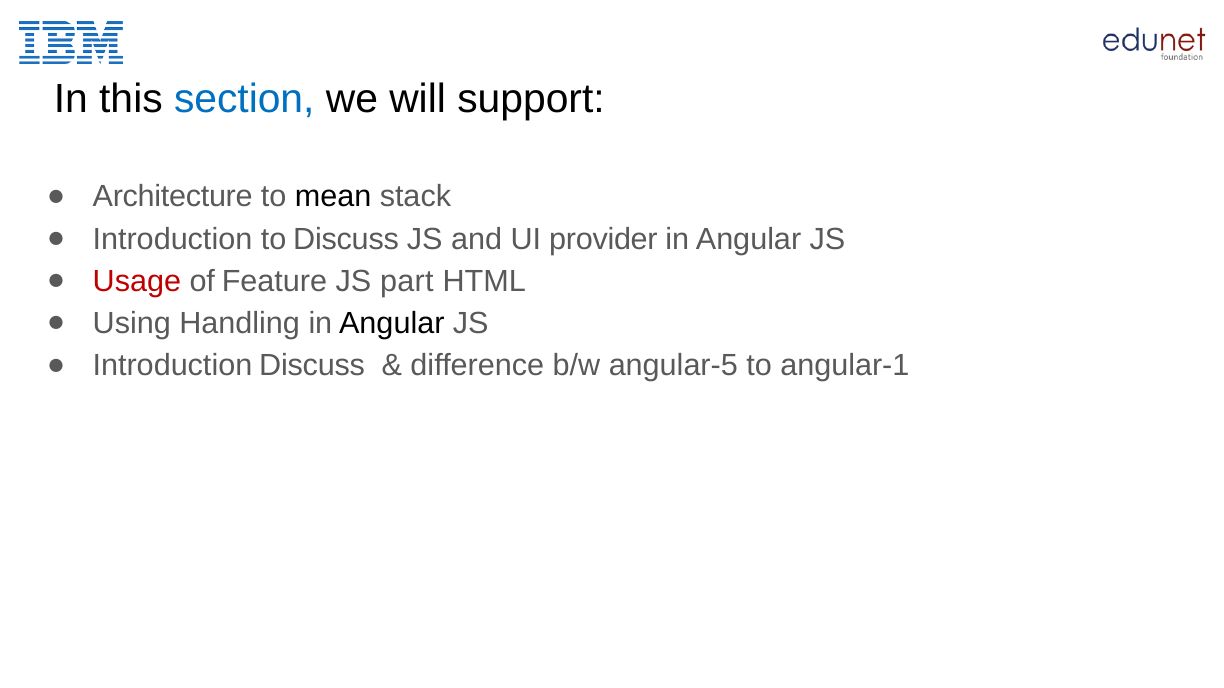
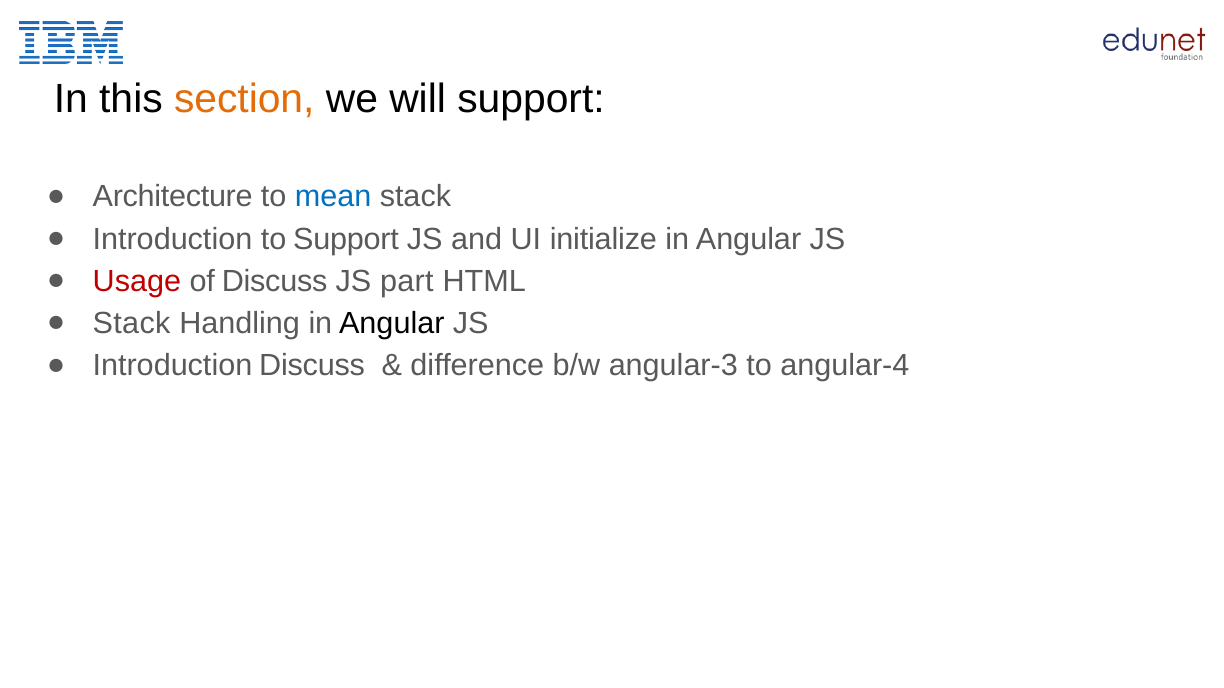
section colour: blue -> orange (244, 99)
mean colour: black -> blue (333, 197)
to Discuss: Discuss -> Support (346, 239)
provider: provider -> initialize (603, 239)
of Feature: Feature -> Discuss (275, 281)
Using: Using -> Stack (132, 324)
angular-5: angular-5 -> angular-3 (673, 366)
angular-1: angular-1 -> angular-4 (845, 366)
